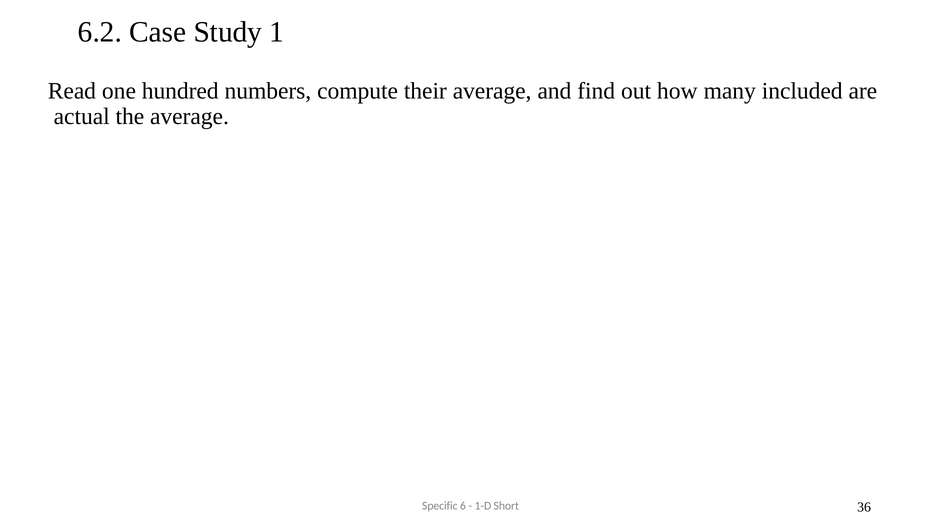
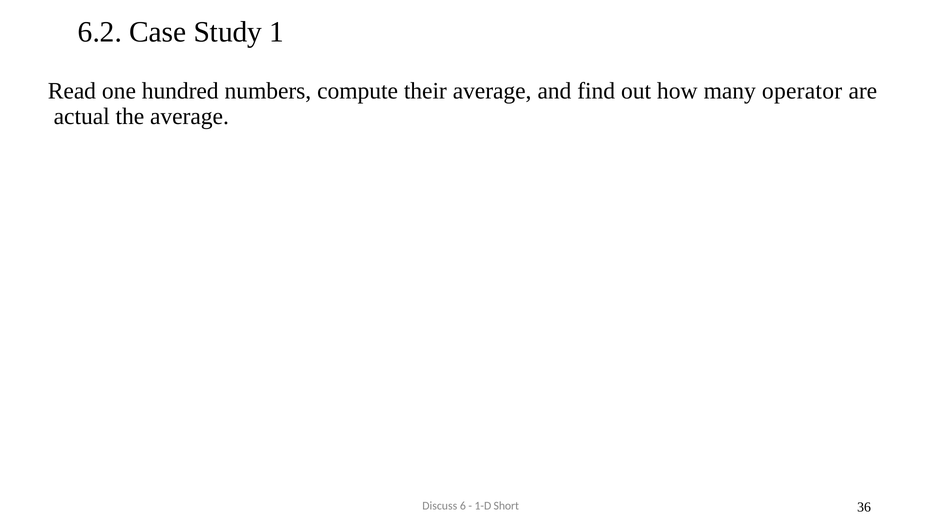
included: included -> operator (802, 91)
Specific: Specific -> Discuss (440, 506)
